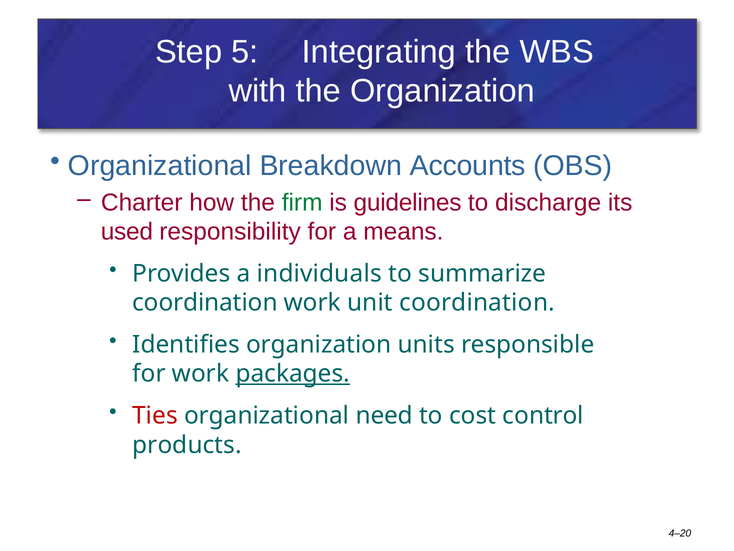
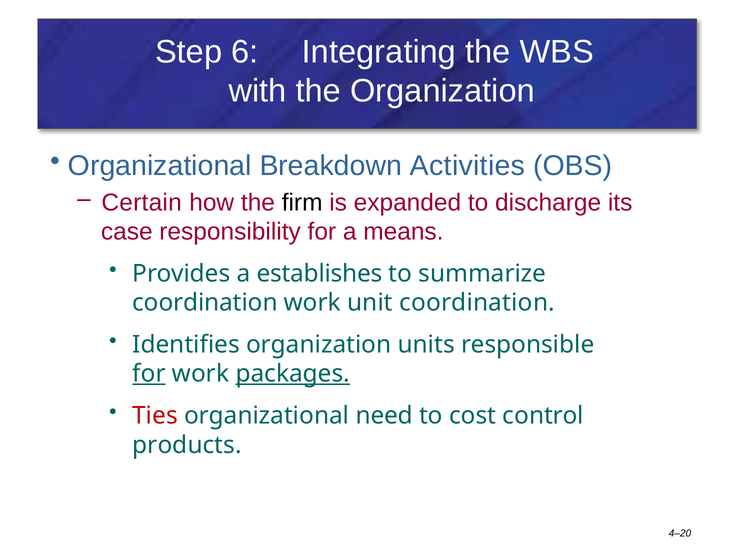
5: 5 -> 6 (245, 52)
Accounts: Accounts -> Activities (468, 166)
Charter: Charter -> Certain (142, 202)
firm colour: green -> black (302, 202)
guidelines: guidelines -> expanded (407, 202)
used: used -> case (127, 232)
individuals: individuals -> establishes (319, 273)
for underline: none -> present (149, 374)
